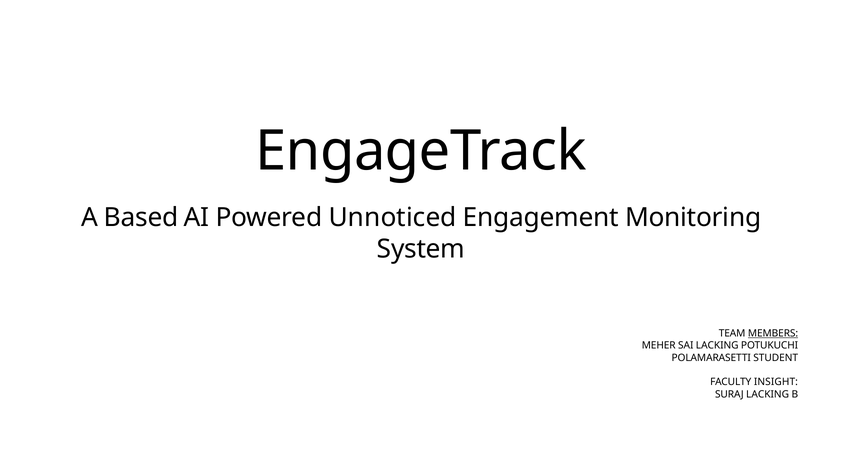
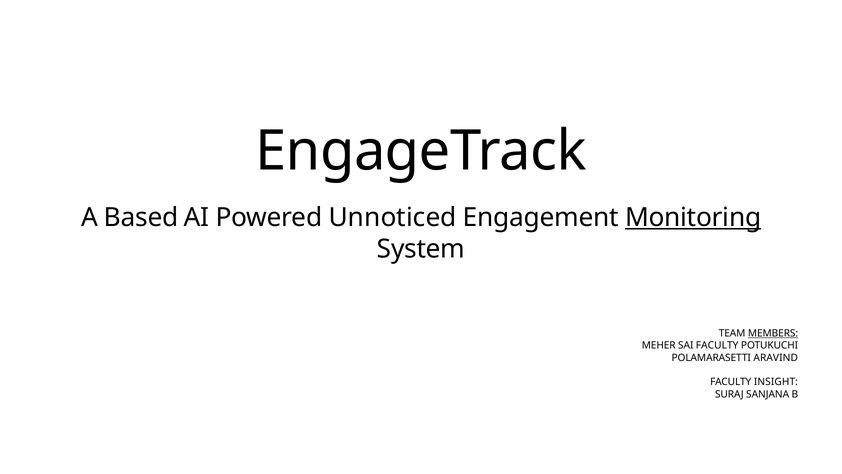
Monitoring underline: none -> present (693, 217)
SAI LACKING: LACKING -> FACULTY (717, 345)
STUDENT: STUDENT -> ARAVIND (776, 357)
SURAJ LACKING: LACKING -> SANJANA (768, 394)
